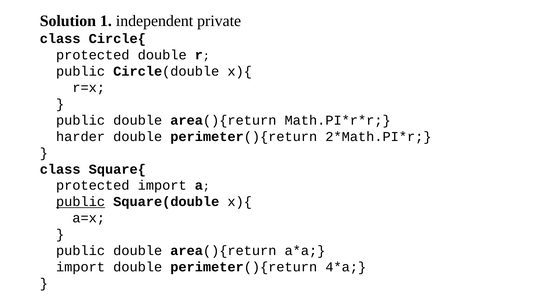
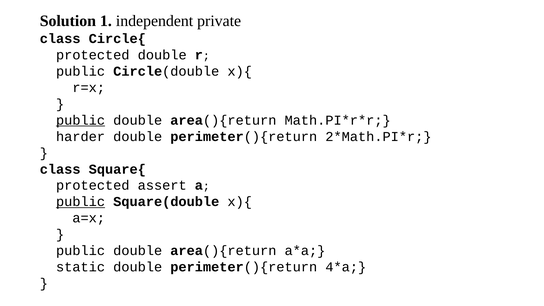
public underline: none -> present (81, 120)
protected import: import -> assert (162, 186)
import: import -> static (81, 267)
